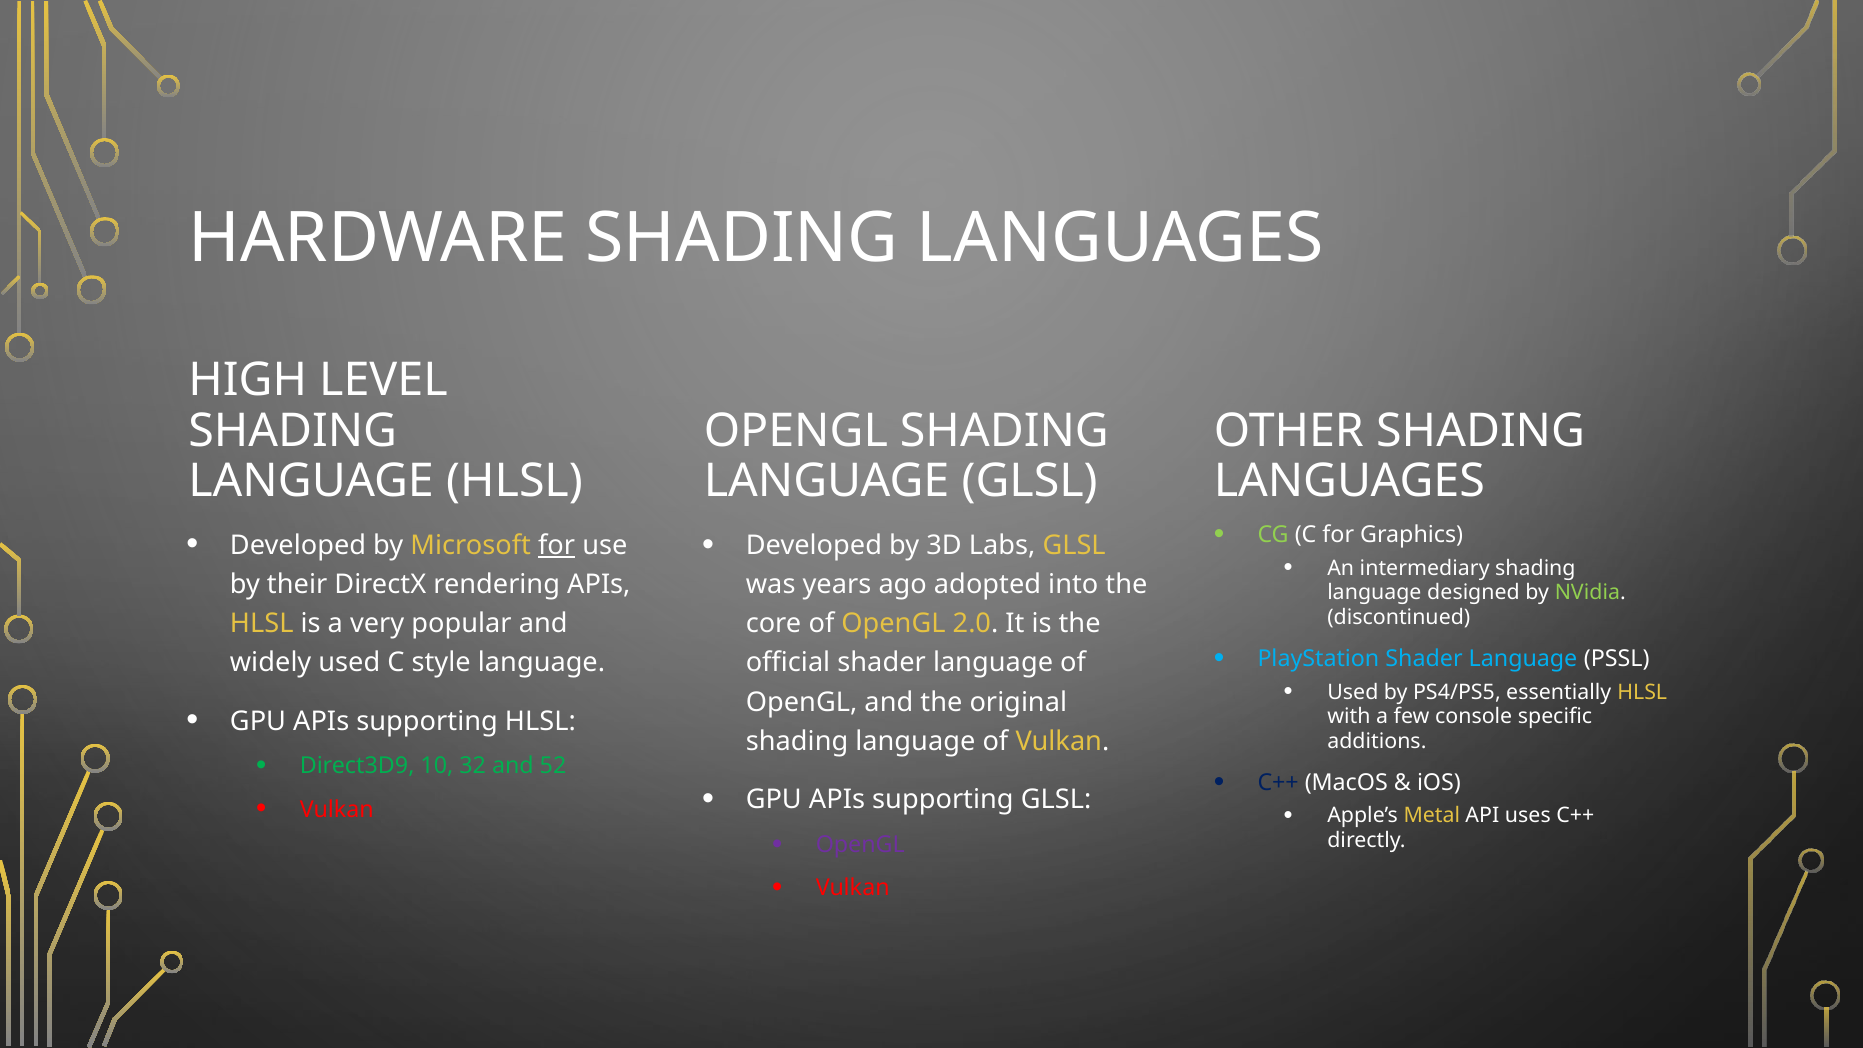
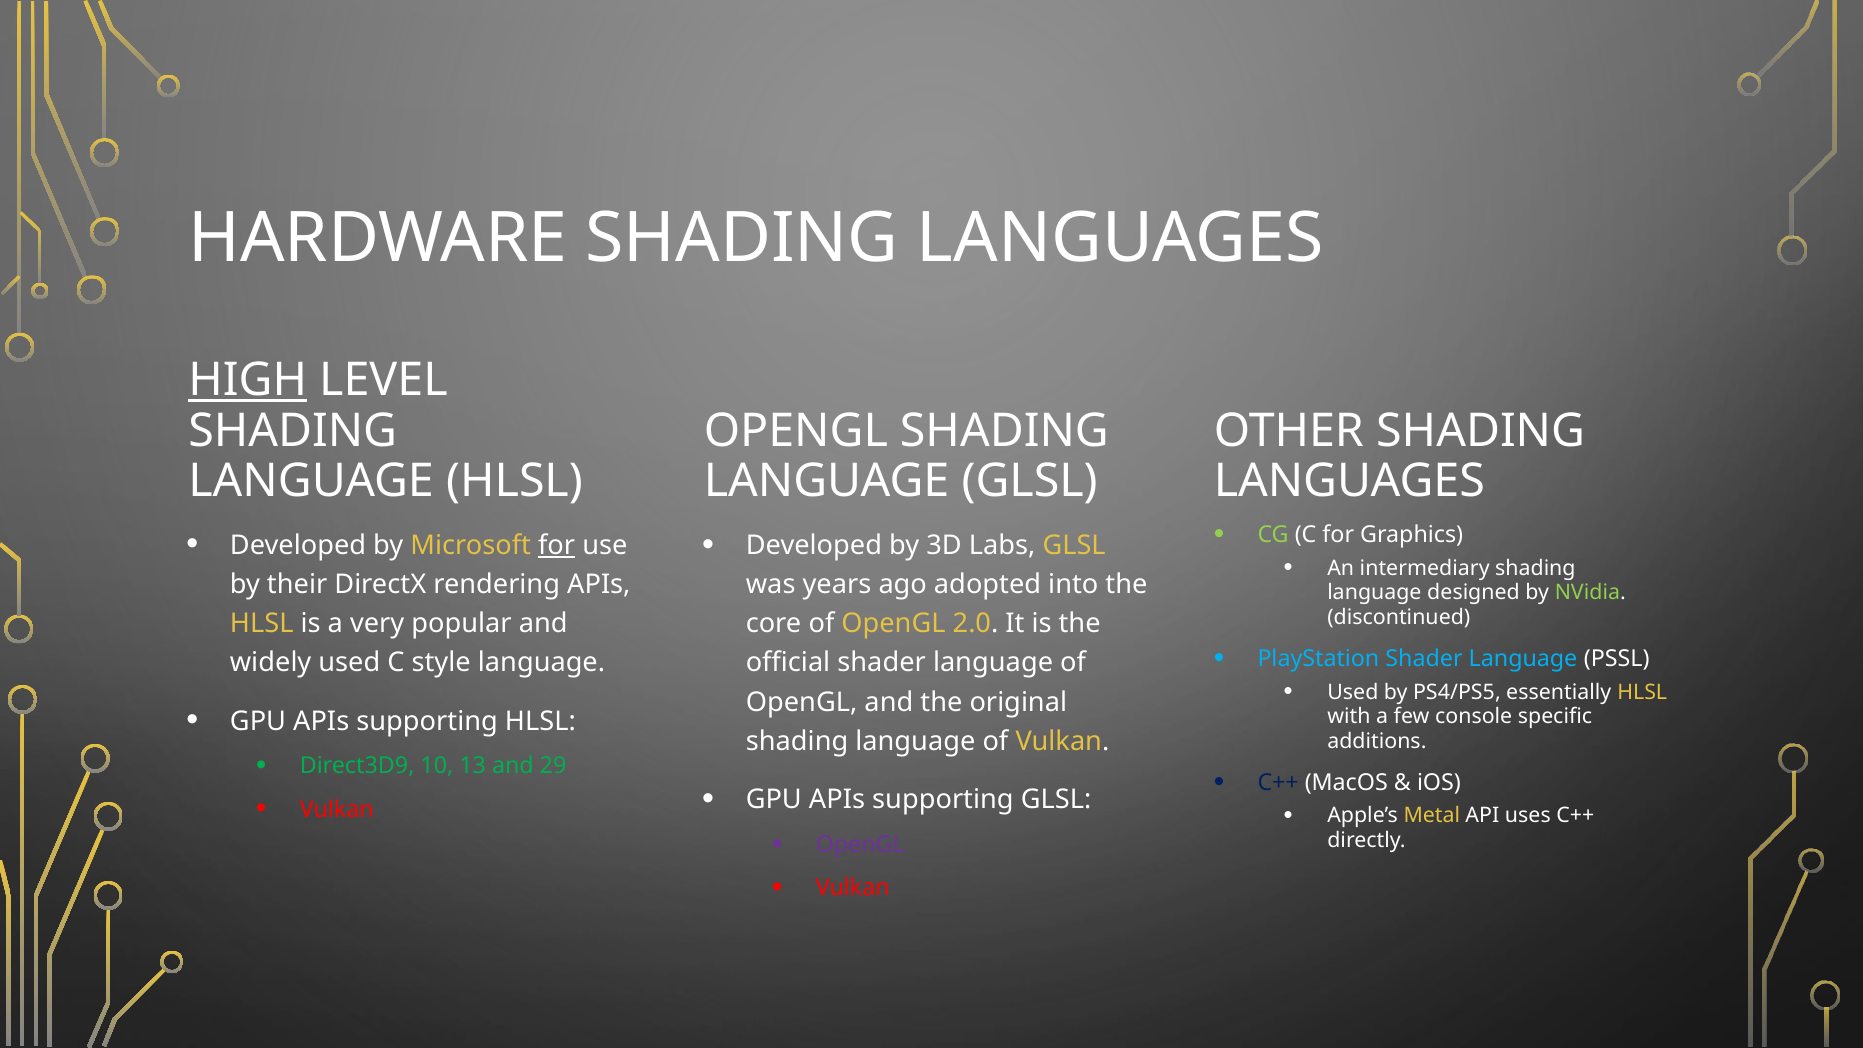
HIGH underline: none -> present (248, 380)
32: 32 -> 13 (473, 766)
52: 52 -> 29 (553, 766)
